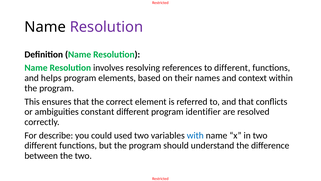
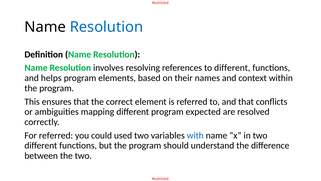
Resolution colour: purple -> blue (106, 27)
constant: constant -> mapping (98, 112)
identifier: identifier -> expected (203, 112)
For describe: describe -> referred (56, 135)
